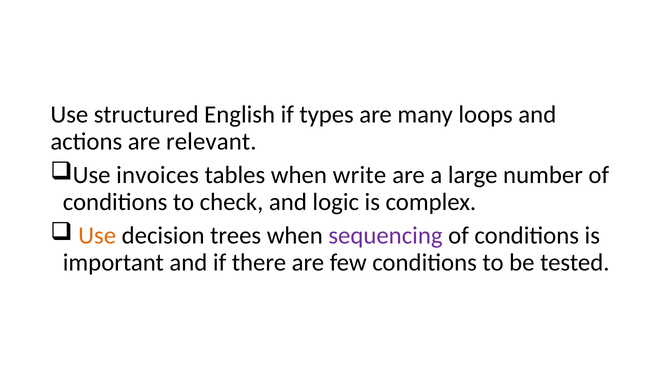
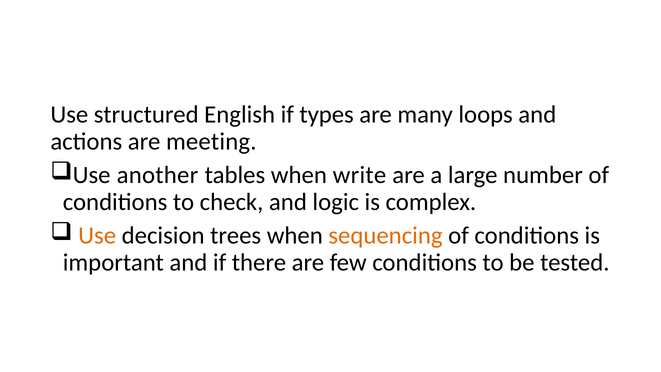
relevant: relevant -> meeting (211, 141)
invoices: invoices -> another (157, 175)
sequencing colour: purple -> orange (385, 236)
